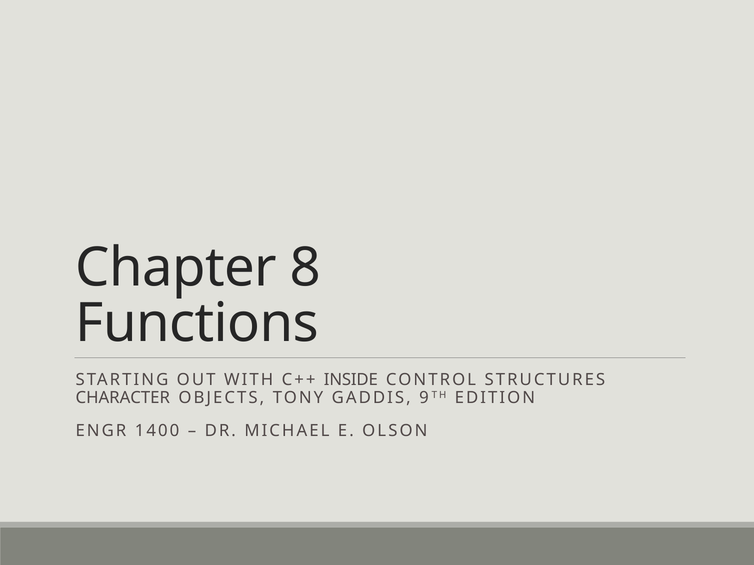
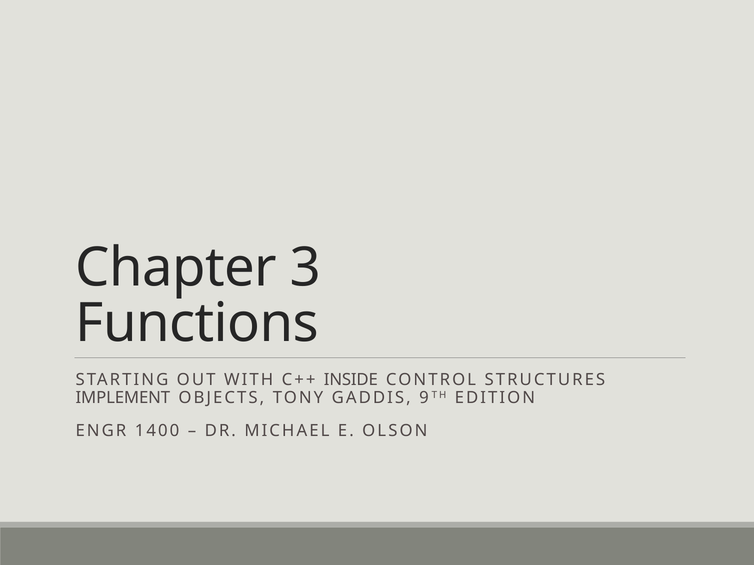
8: 8 -> 3 (305, 268)
CHARACTER: CHARACTER -> IMPLEMENT (123, 398)
